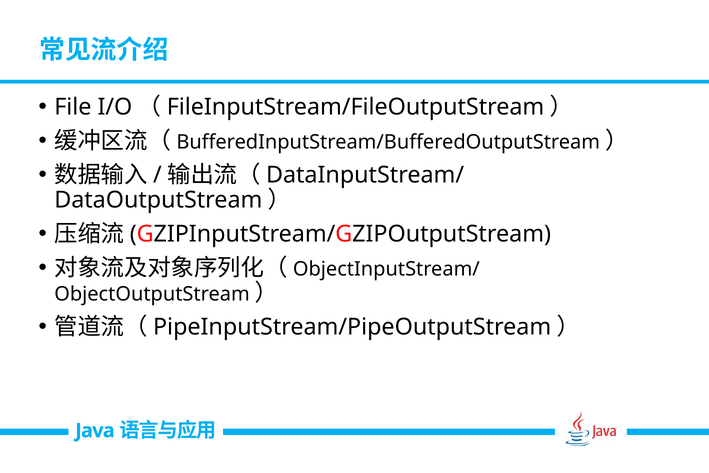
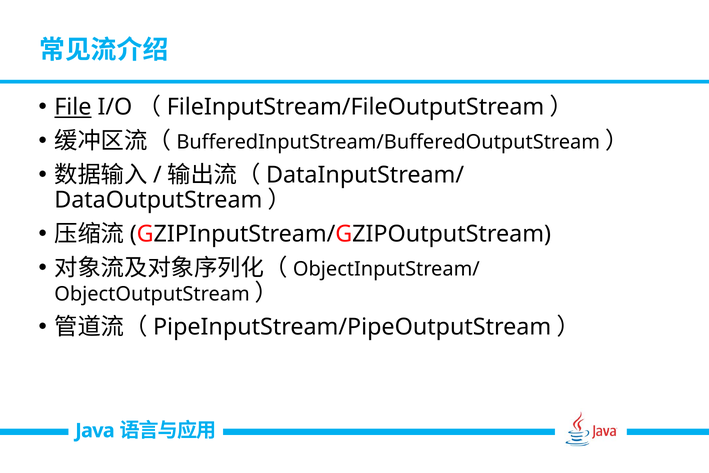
File underline: none -> present (73, 107)
